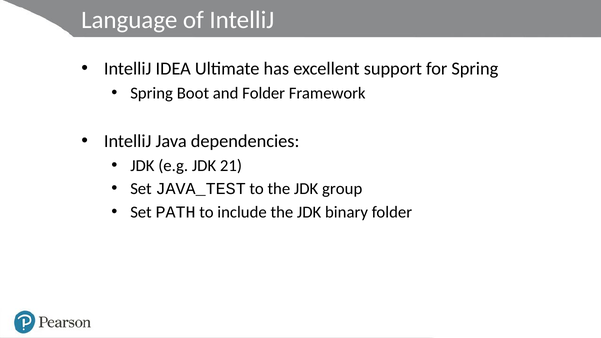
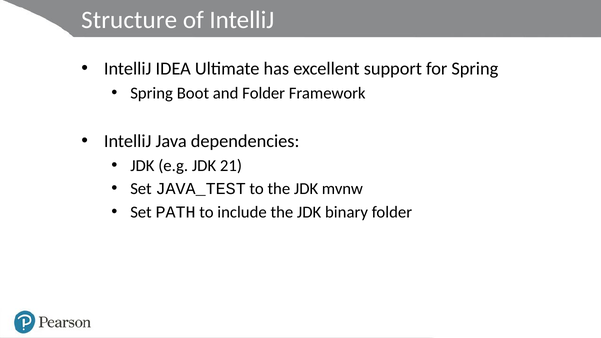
Language: Language -> Structure (129, 20)
group: group -> mvnw (342, 189)
